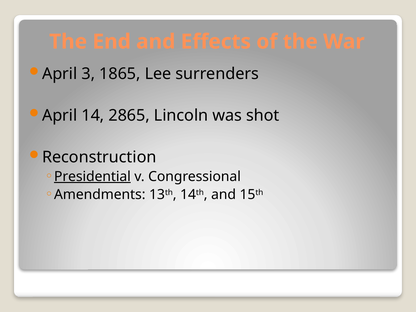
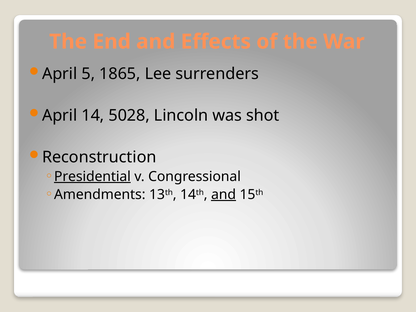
3: 3 -> 5 (88, 74)
2865: 2865 -> 5028 (129, 116)
and underline: none -> present (224, 195)
